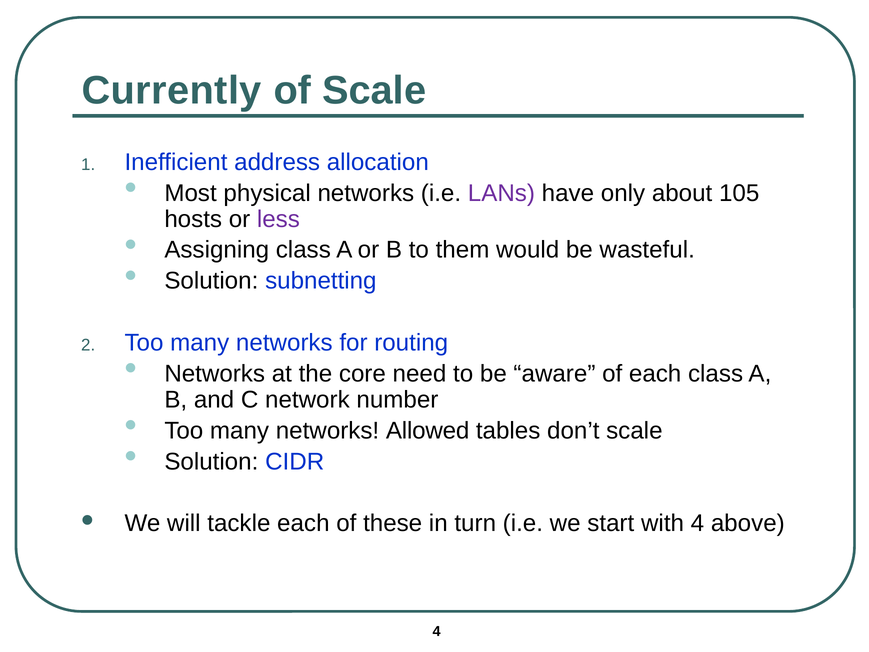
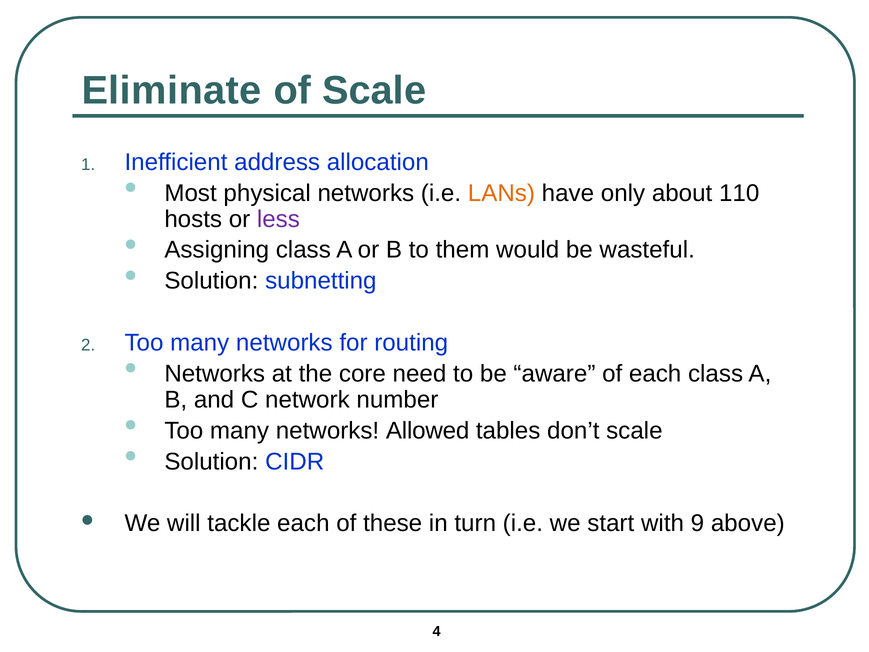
Currently: Currently -> Eliminate (172, 90)
LANs colour: purple -> orange (501, 193)
105: 105 -> 110 (739, 193)
with 4: 4 -> 9 (697, 523)
